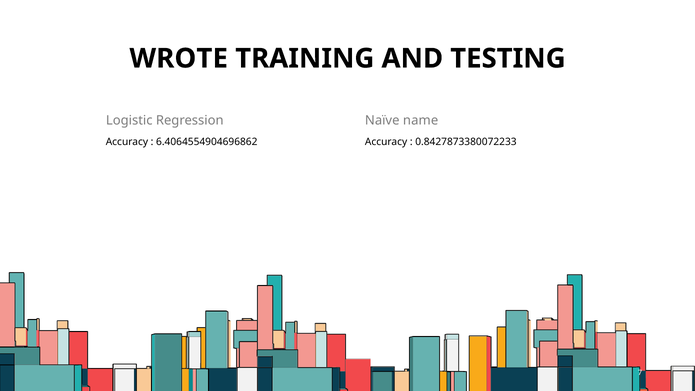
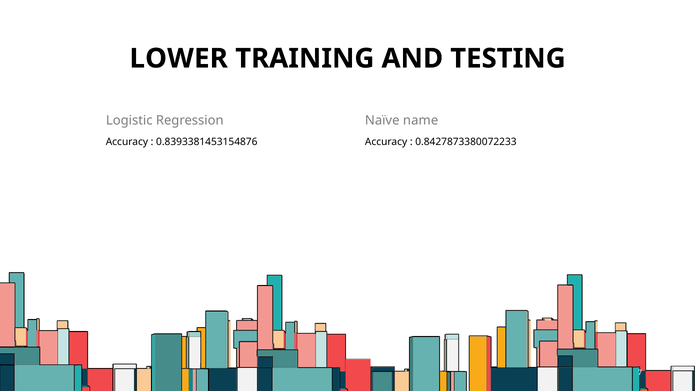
WROTE: WROTE -> LOWER (179, 58)
6.4064554904696862: 6.4064554904696862 -> 0.8393381453154876 (207, 142)
